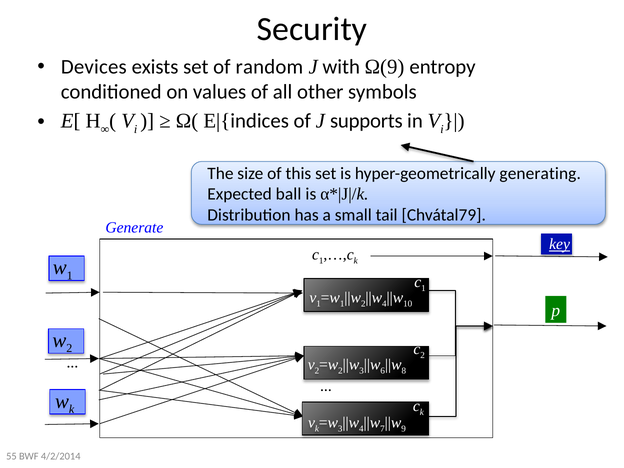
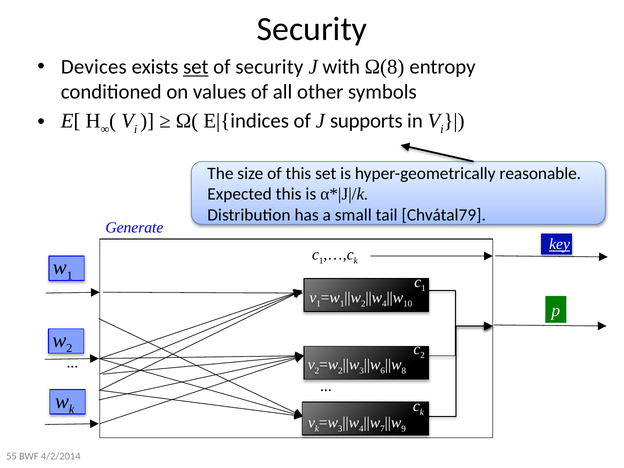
set underline: none -> present (196, 67)
of random: random -> security (269, 67)
Ω(9: Ω(9 -> Ω(8 (384, 67)
generating: generating -> reasonable (540, 173)
Expected ball: ball -> this (289, 194)
